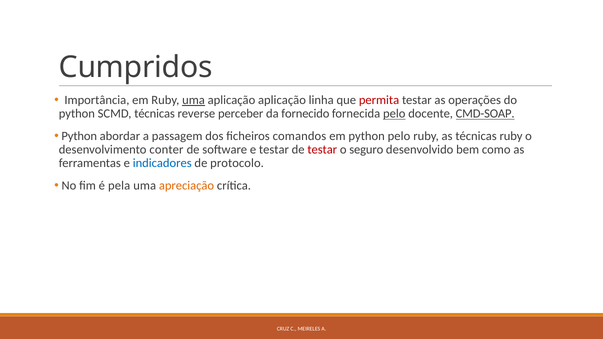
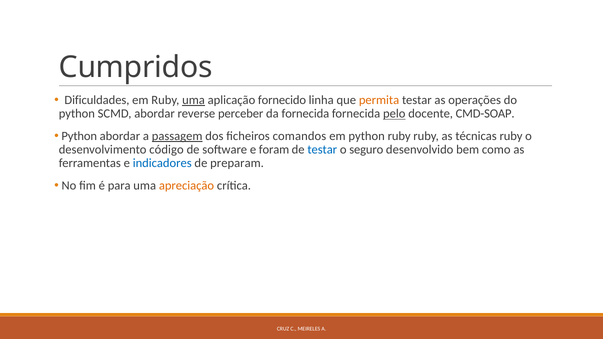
Importância: Importância -> Dificuldades (97, 100)
aplicação aplicação: aplicação -> fornecido (282, 100)
permita colour: red -> orange (379, 100)
SCMD técnicas: técnicas -> abordar (155, 114)
da fornecido: fornecido -> fornecida (305, 114)
CMD-SOAP underline: present -> none (485, 114)
passagem underline: none -> present (177, 136)
python pelo: pelo -> ruby (399, 136)
conter: conter -> código (166, 150)
e testar: testar -> foram (274, 150)
testar colour: red -> blue (322, 150)
protocolo: protocolo -> preparam (237, 163)
pela: pela -> para (119, 186)
